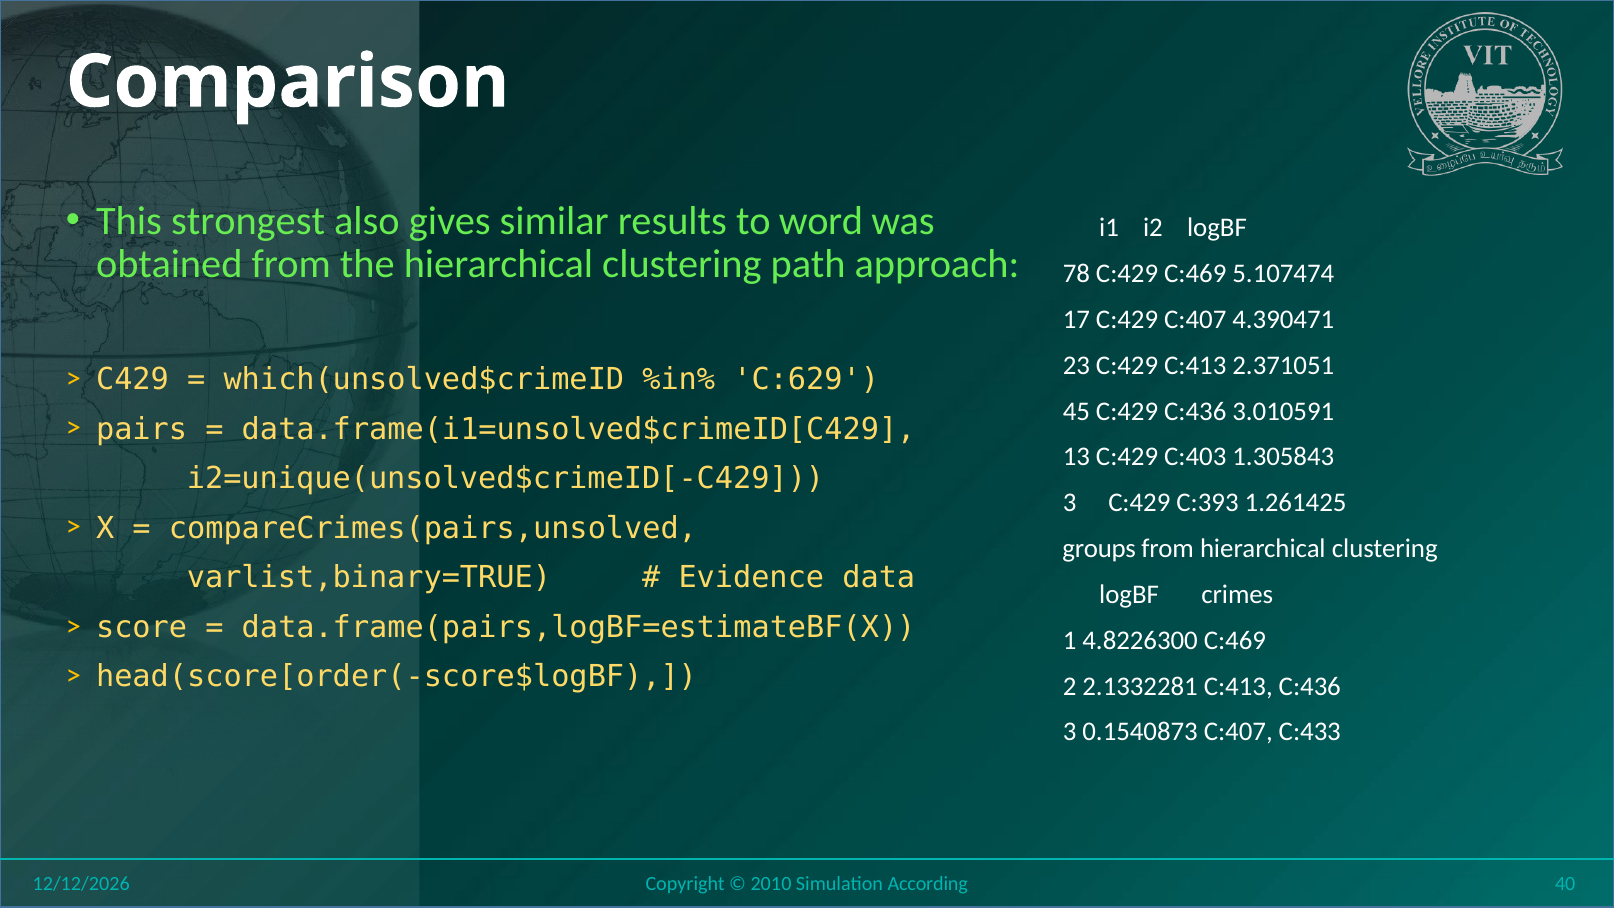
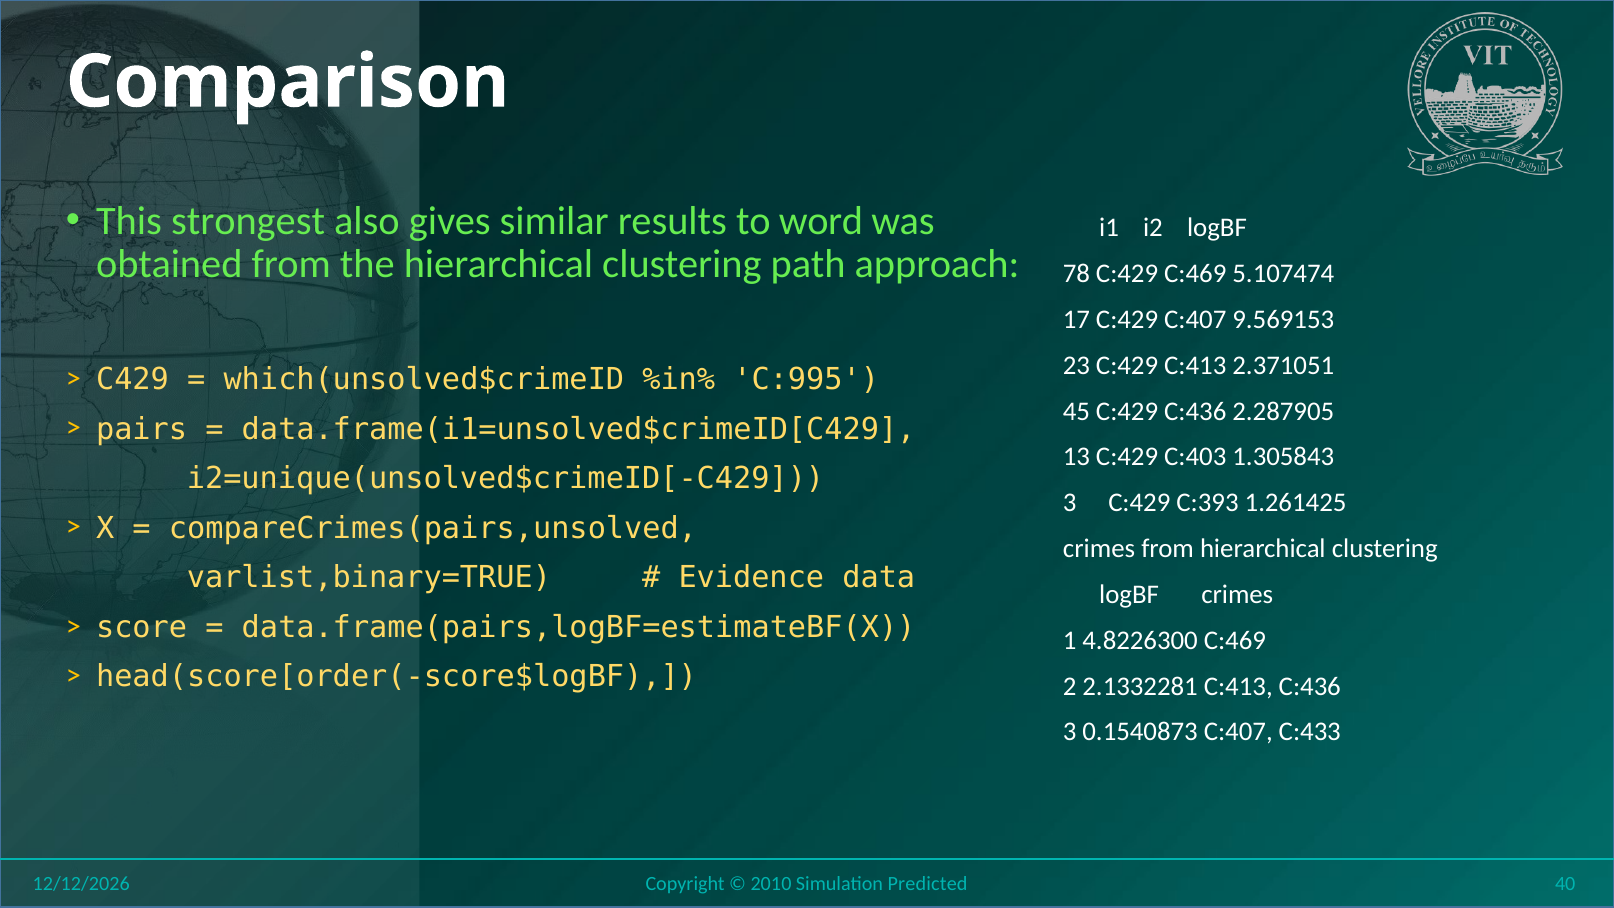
4.390471: 4.390471 -> 9.569153 (1283, 319)
C:629: C:629 -> C:995 (806, 380)
3.010591: 3.010591 -> 2.287905 (1283, 411)
groups: groups -> crimes (1099, 549)
According: According -> Predicted (928, 884)
